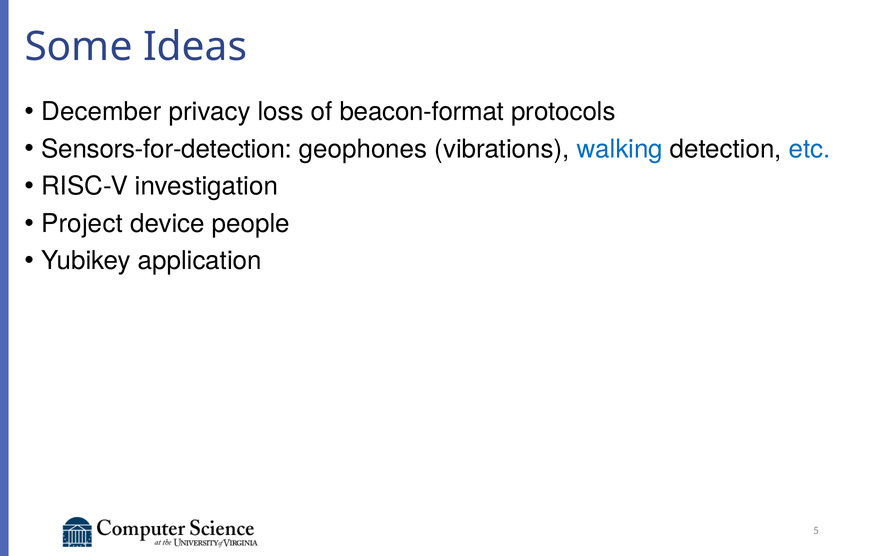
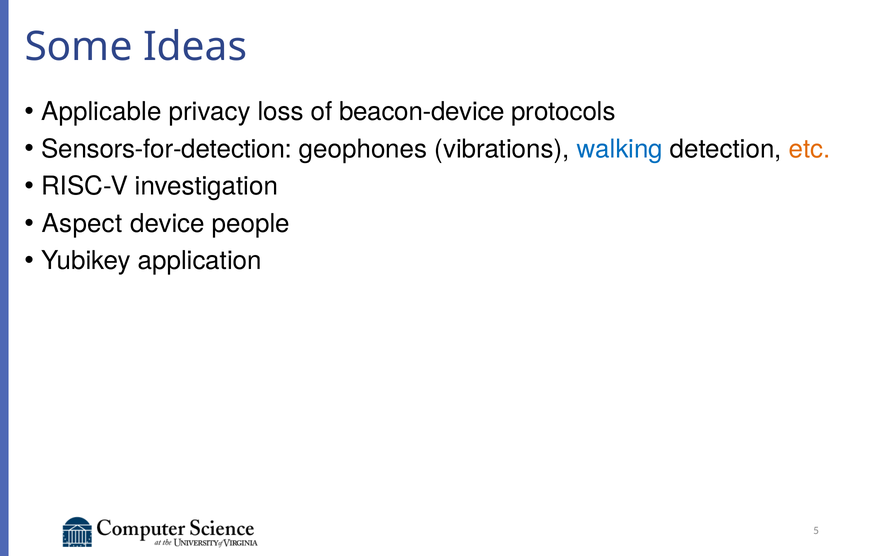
December: December -> Applicable (101, 112)
beacon-format: beacon-format -> beacon-device (422, 112)
etc colour: blue -> orange (810, 149)
Project: Project -> Aspect (82, 223)
